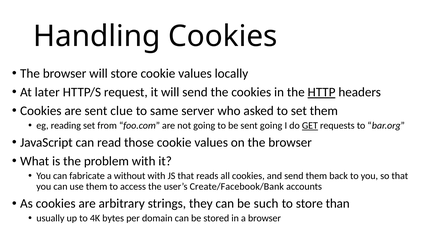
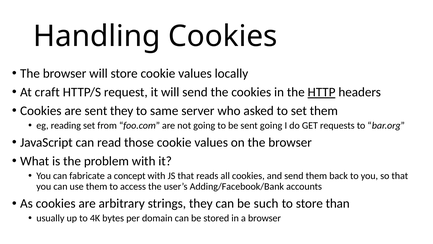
later: later -> craft (47, 92)
sent clue: clue -> they (122, 111)
GET underline: present -> none (310, 125)
without: without -> concept (130, 176)
Create/Facebook/Bank: Create/Facebook/Bank -> Adding/Facebook/Bank (237, 186)
